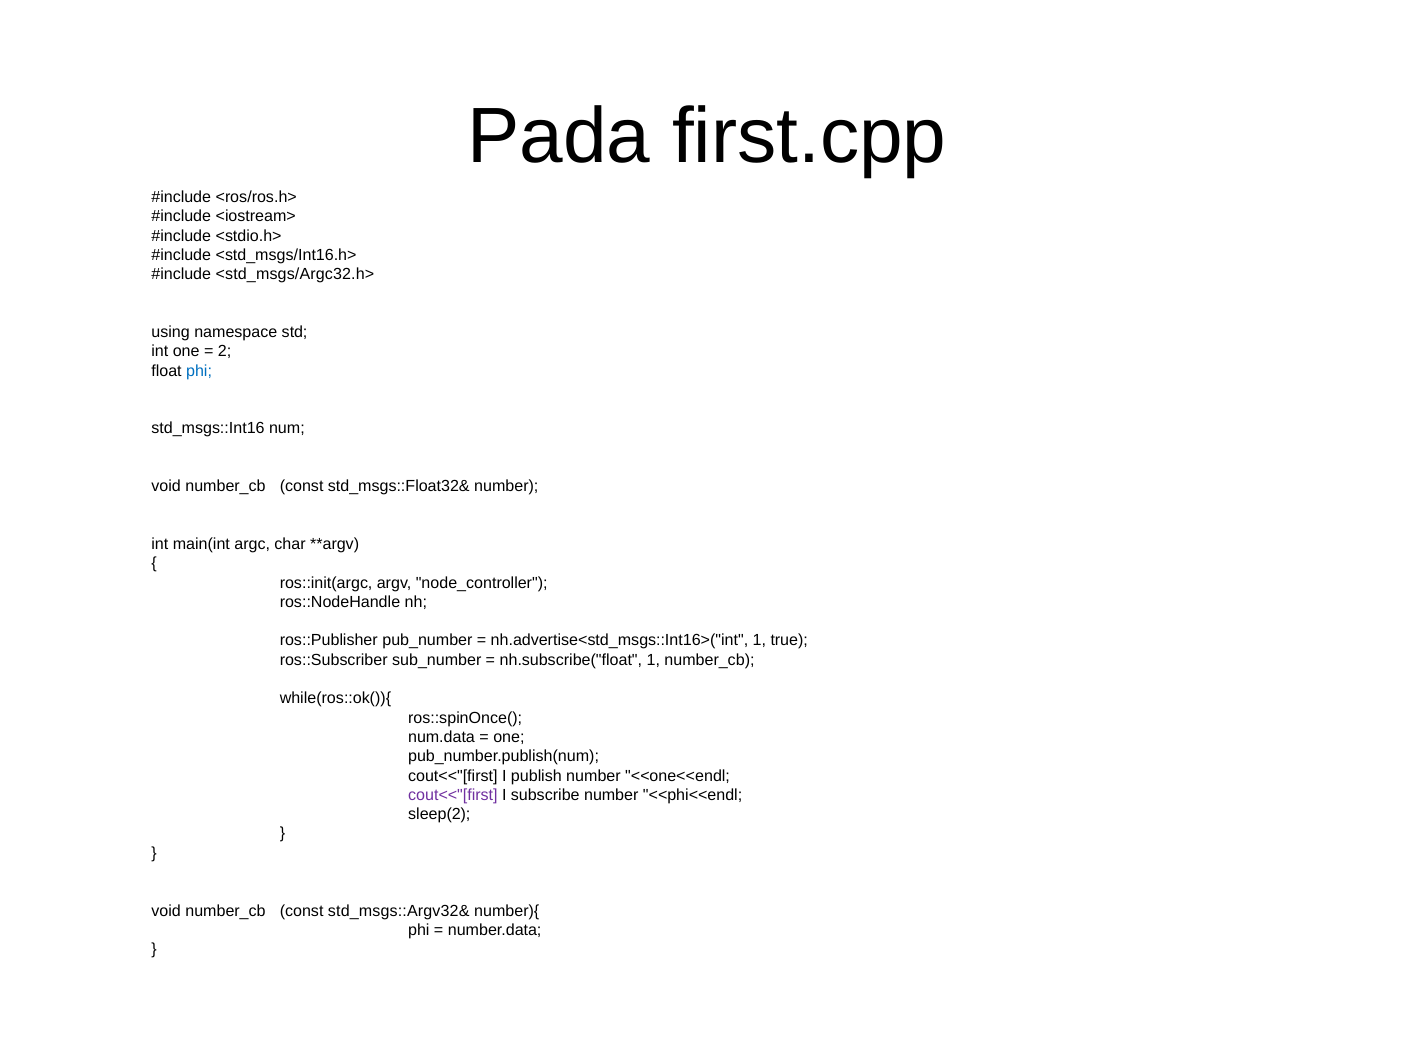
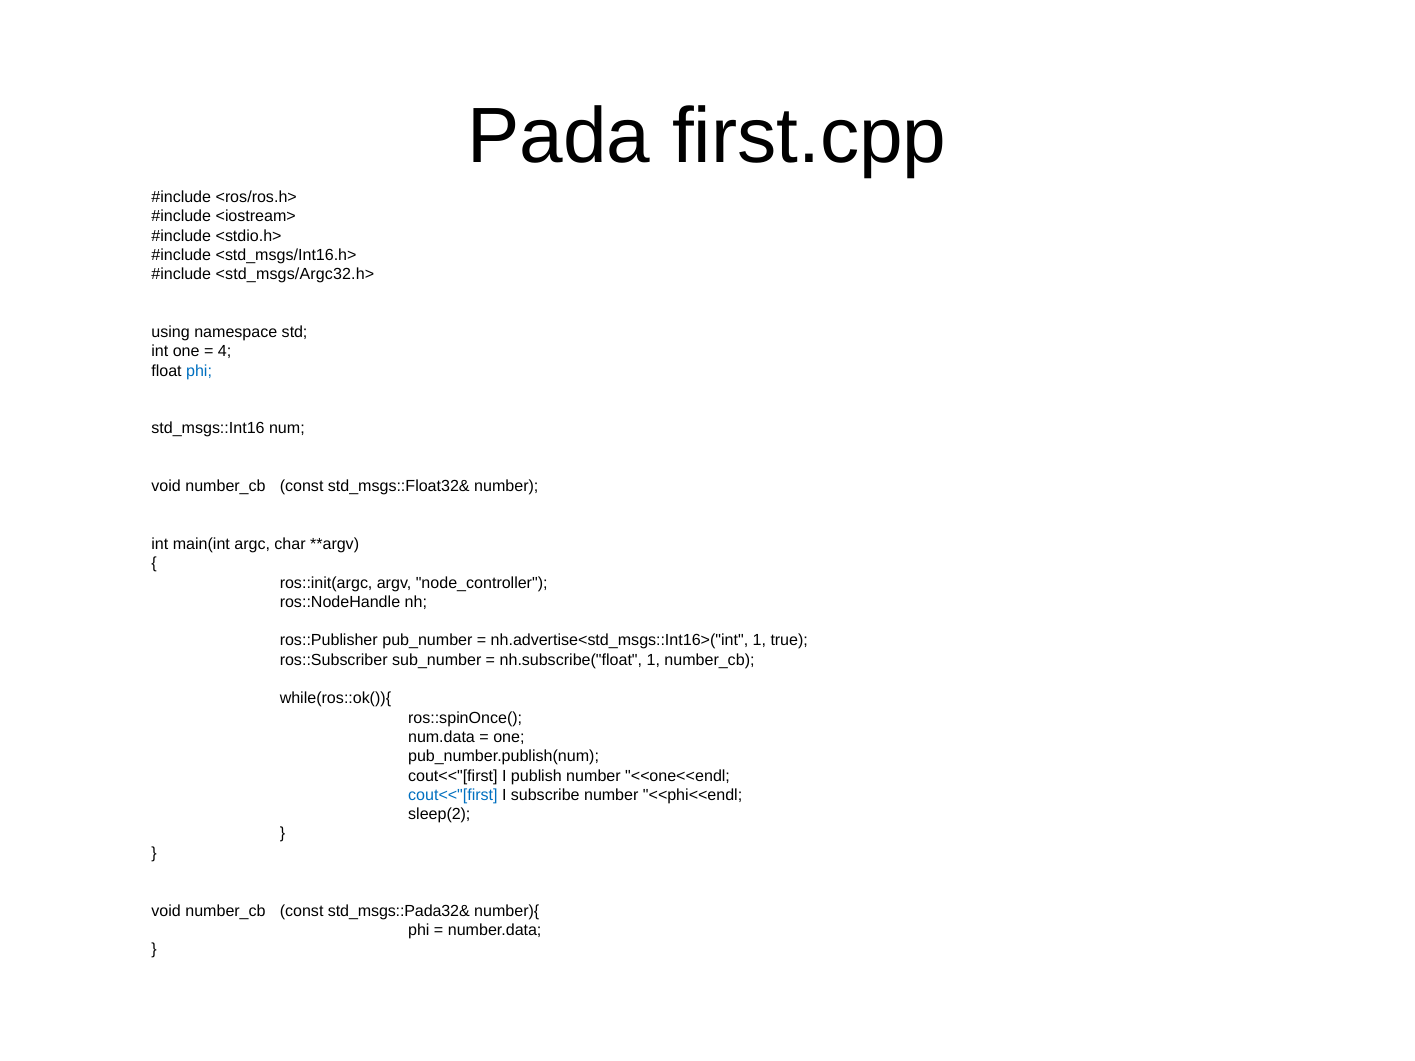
2: 2 -> 4 (225, 352)
cout<<"[first colour: purple -> blue (453, 795)
std_msgs::Argv32&: std_msgs::Argv32& -> std_msgs::Pada32& (399, 911)
